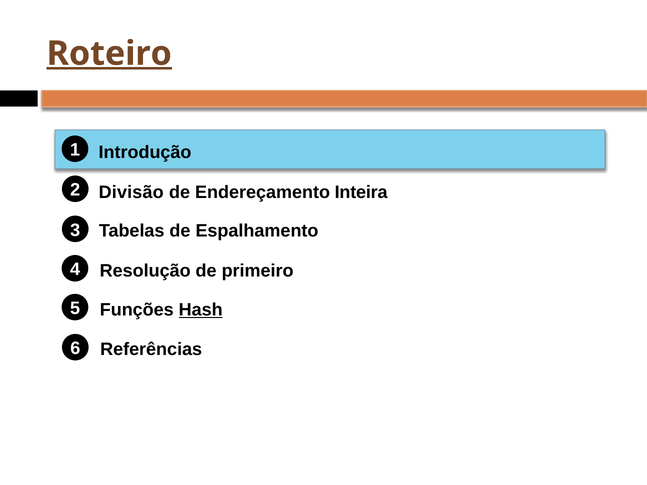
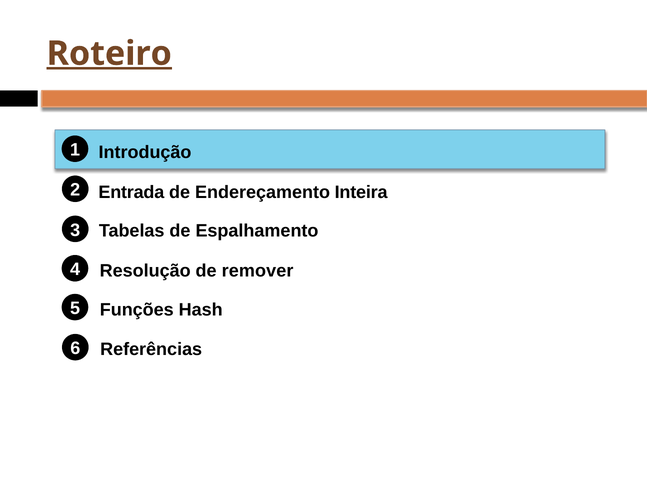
Divisão: Divisão -> Entrada (131, 192)
primeiro: primeiro -> remover (258, 271)
Hash underline: present -> none (201, 310)
